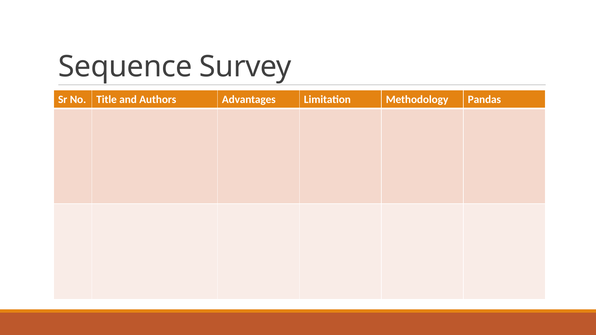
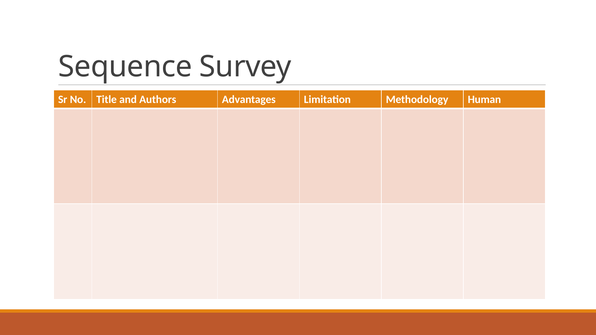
Pandas: Pandas -> Human (484, 99)
